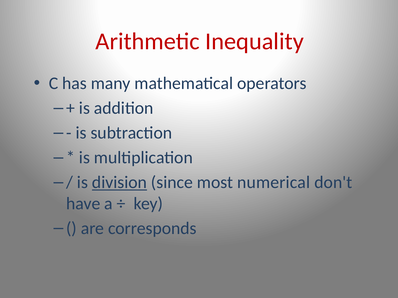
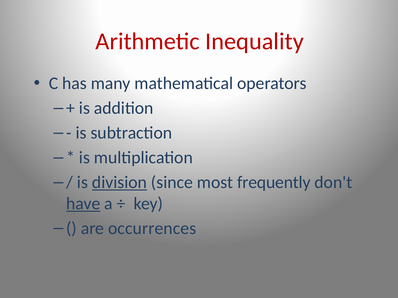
numerical: numerical -> frequently (274, 183)
have underline: none -> present (83, 204)
corresponds: corresponds -> occurrences (152, 229)
